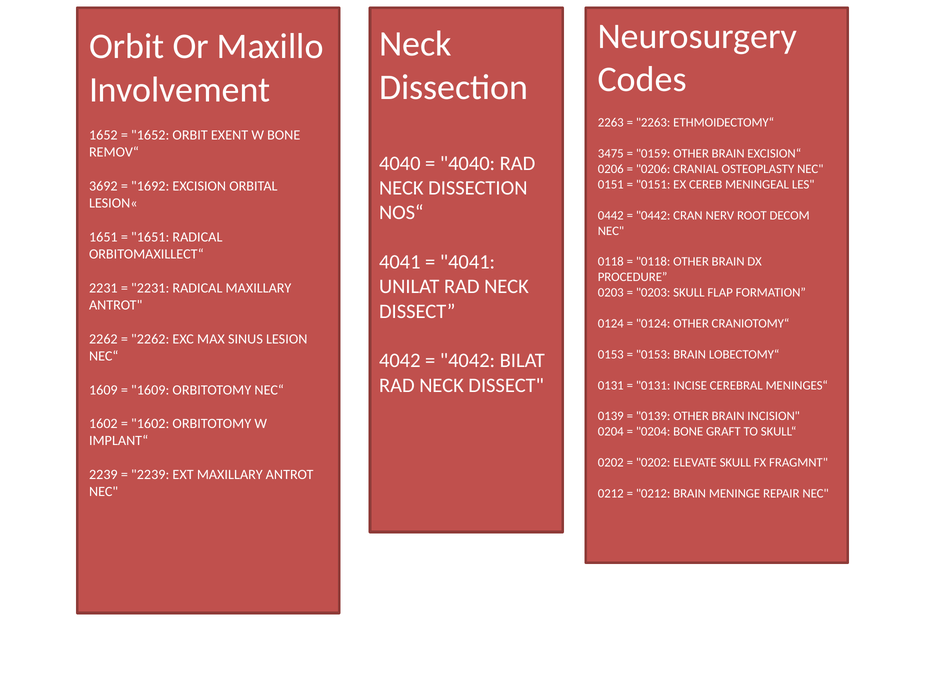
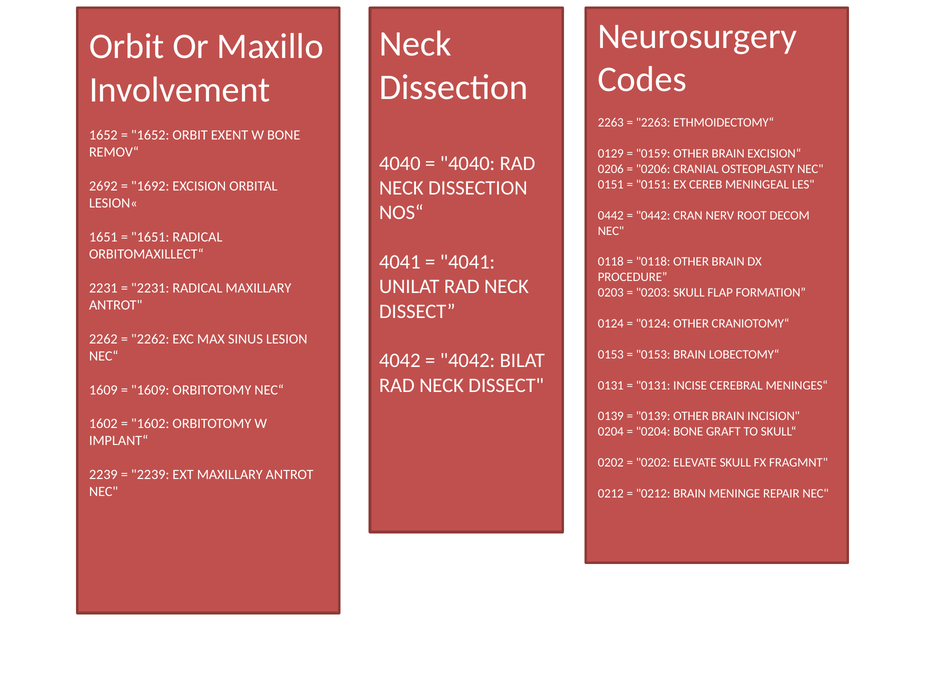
3475: 3475 -> 0129 (611, 154)
3692: 3692 -> 2692 (103, 186)
